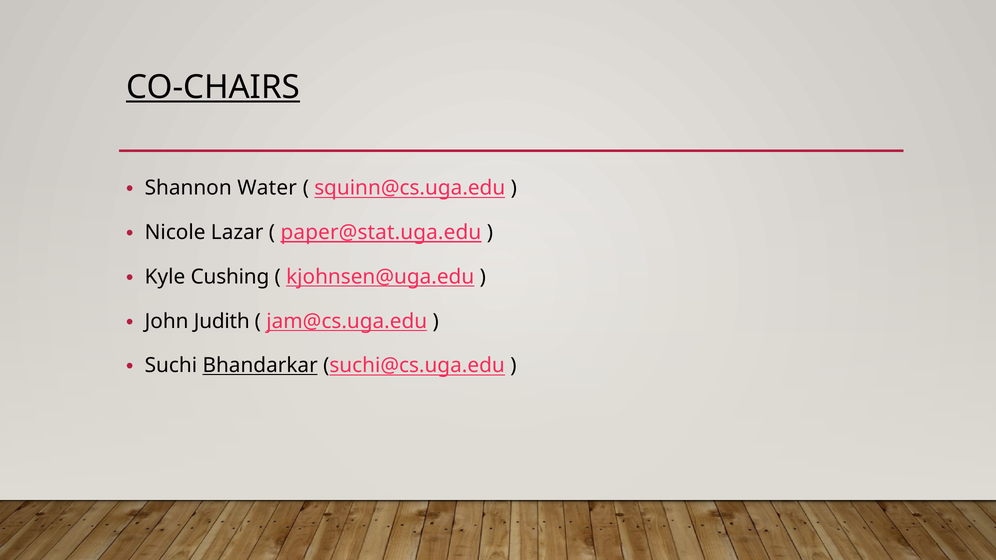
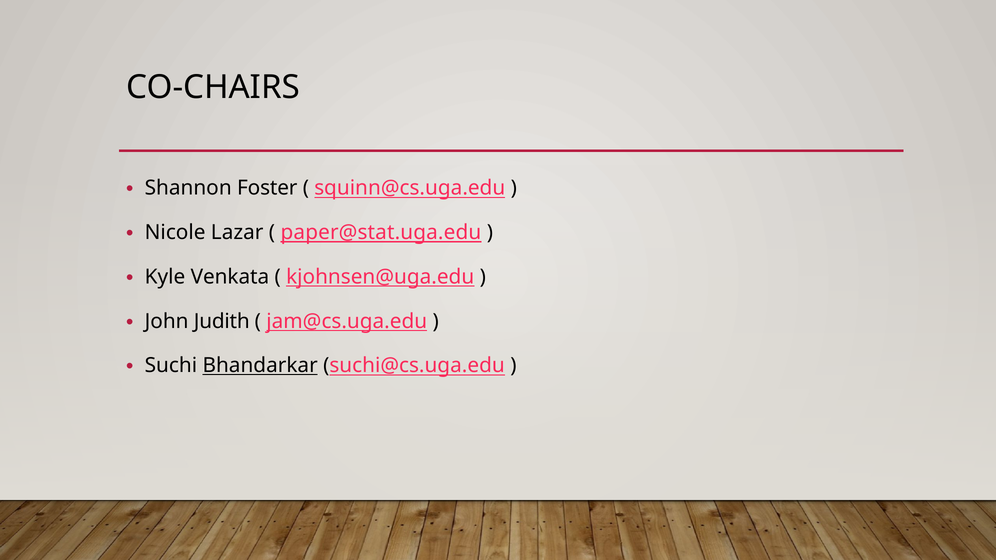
CO-CHAIRS underline: present -> none (213, 87)
Water: Water -> Foster (267, 188)
Cushing: Cushing -> Venkata (230, 277)
